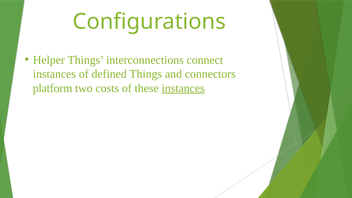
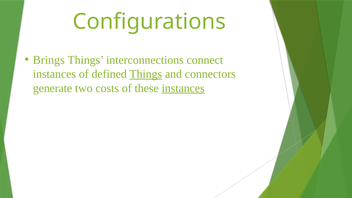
Helper: Helper -> Brings (49, 60)
Things underline: none -> present (146, 74)
platform: platform -> generate (53, 88)
